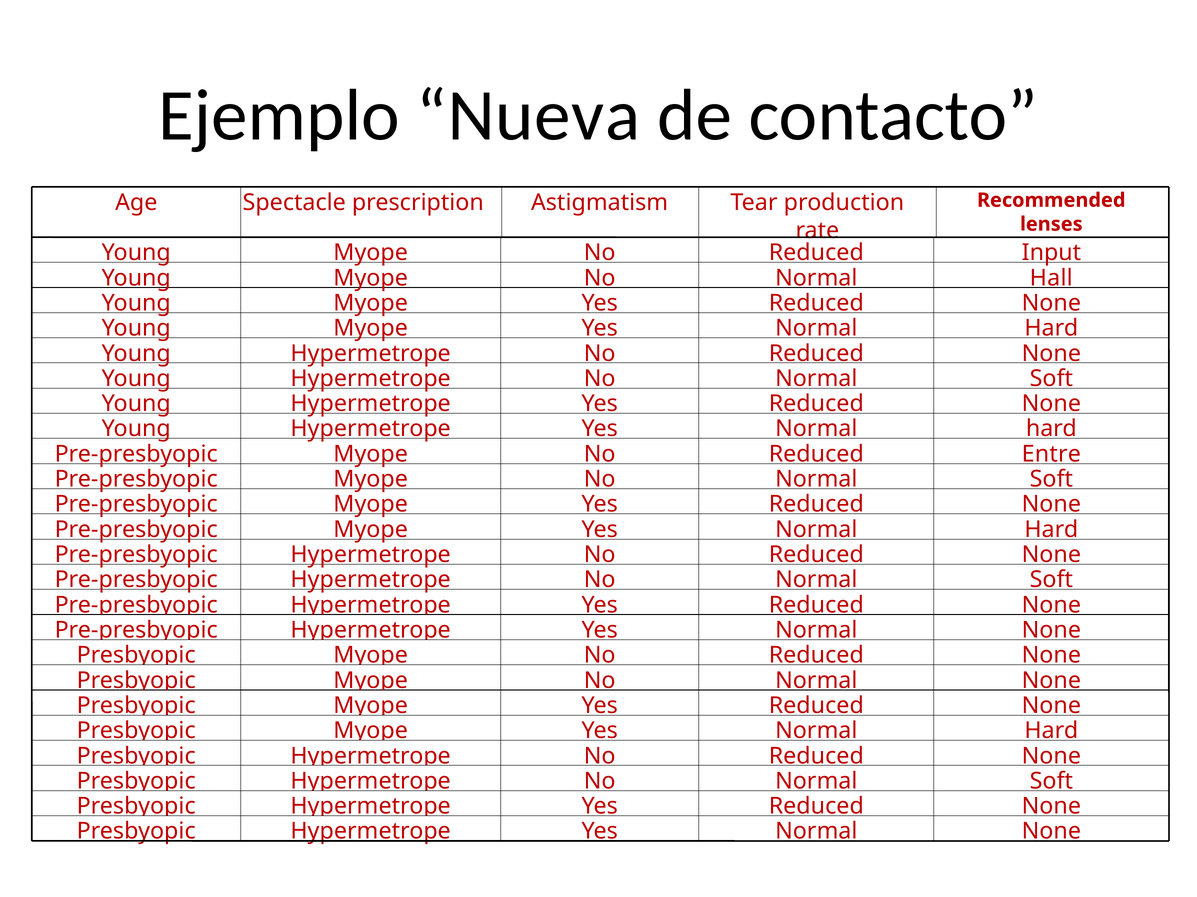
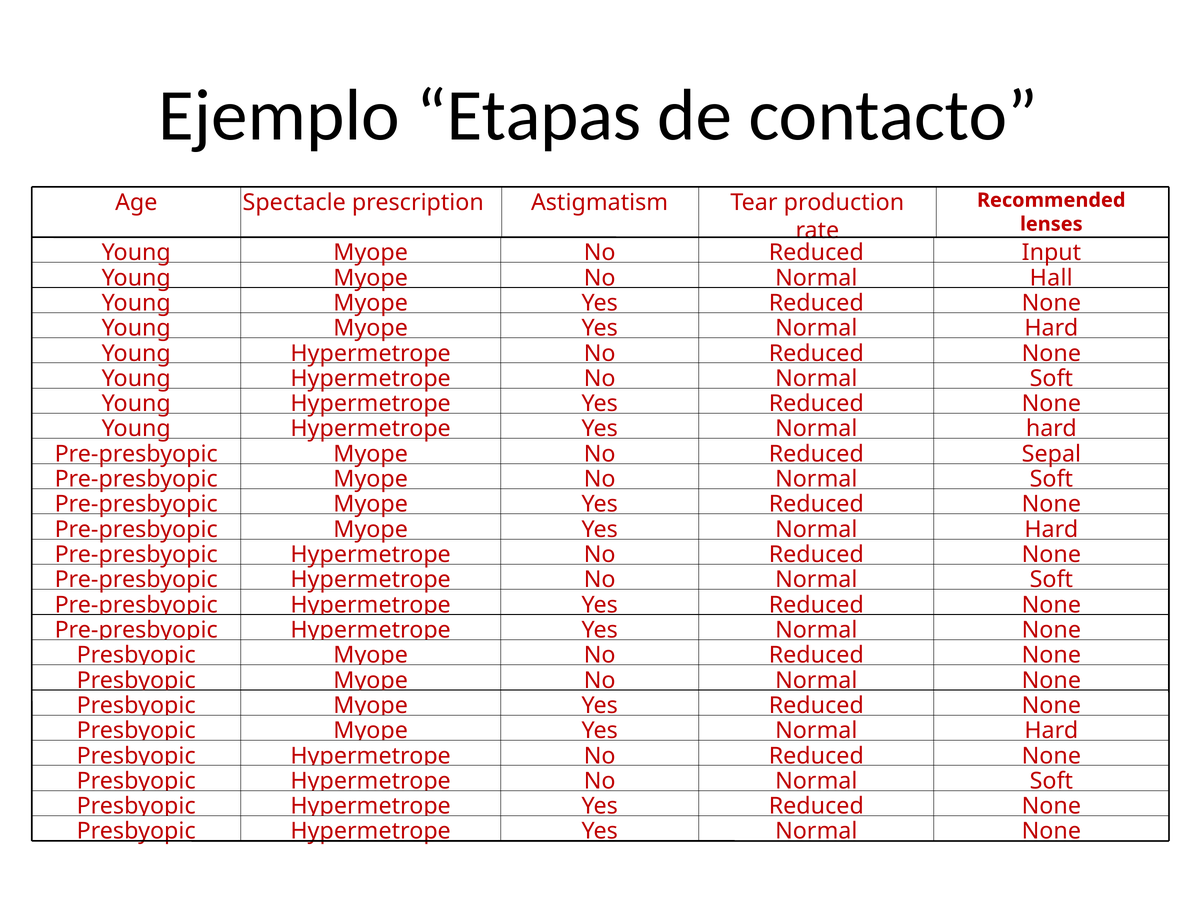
Nueva: Nueva -> Etapas (529, 116)
Entre: Entre -> Sepal (1051, 454)
